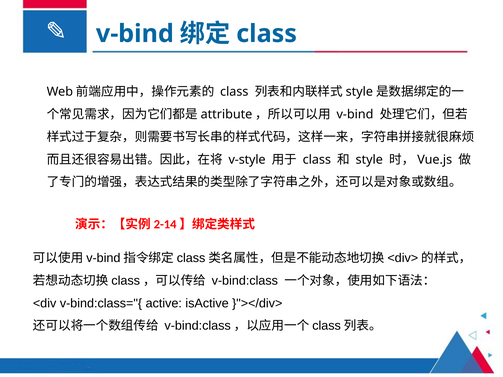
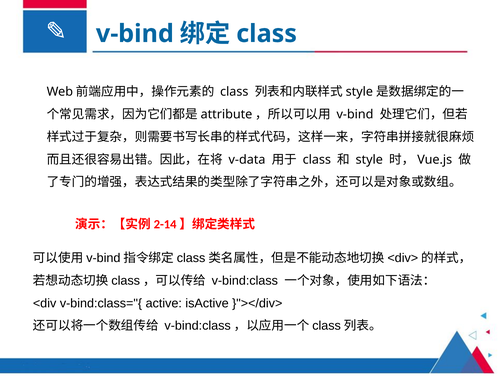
v-style: v-style -> v-data (247, 160)
